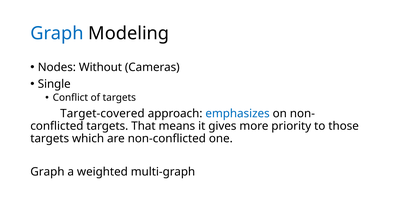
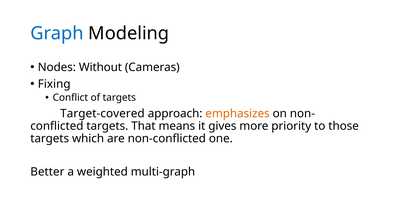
Single: Single -> Fixing (54, 84)
emphasizes colour: blue -> orange (238, 113)
Graph: Graph -> Better (47, 172)
